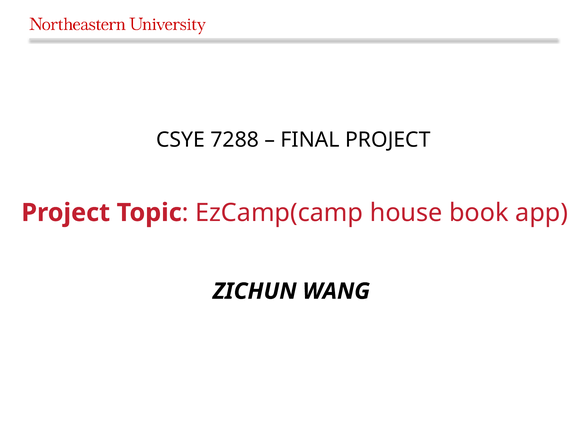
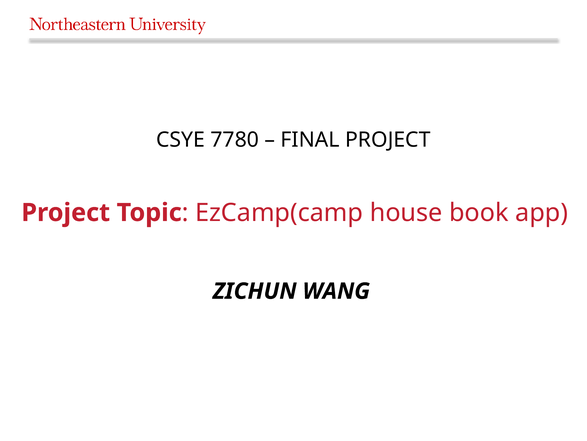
7288: 7288 -> 7780 (235, 139)
